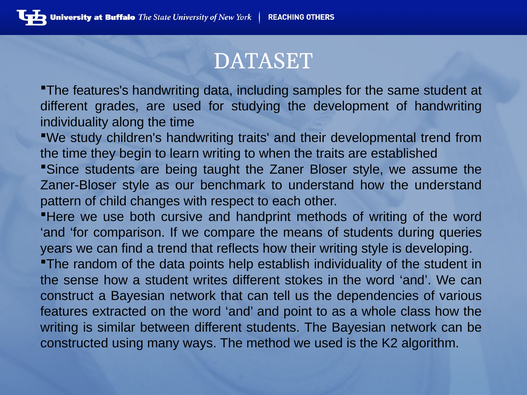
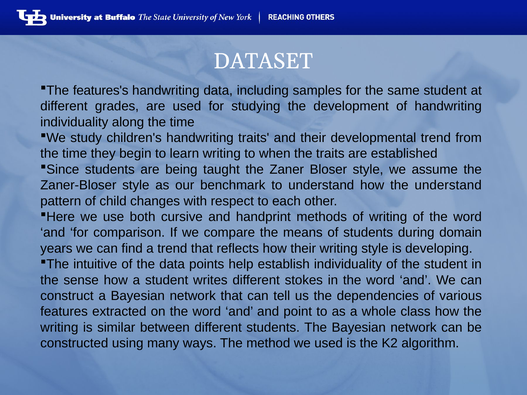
queries: queries -> domain (461, 233)
random: random -> intuitive (95, 264)
